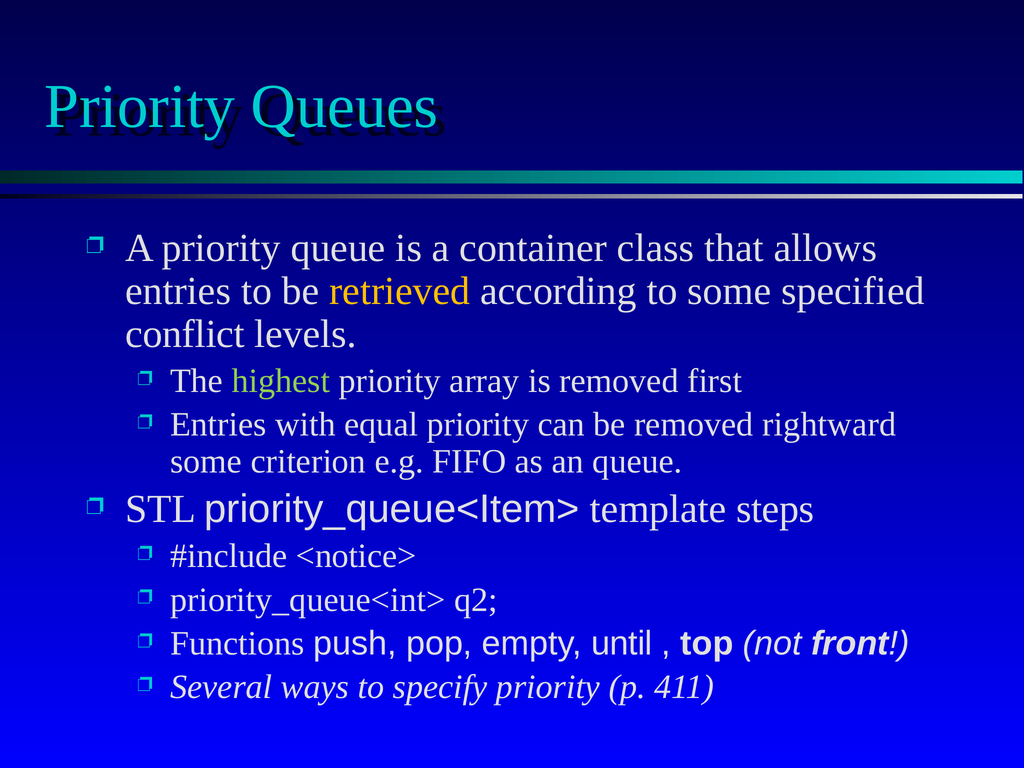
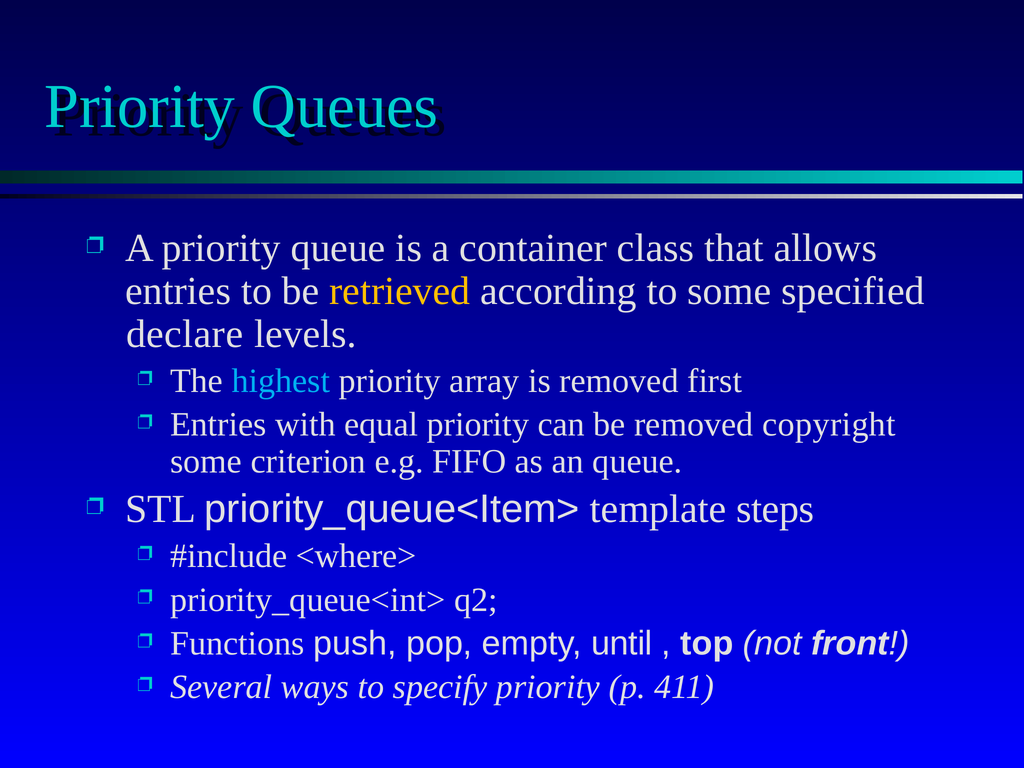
conflict: conflict -> declare (185, 334)
highest colour: light green -> light blue (281, 381)
rightward: rightward -> copyright (829, 425)
<notice>: <notice> -> <where> (356, 556)
